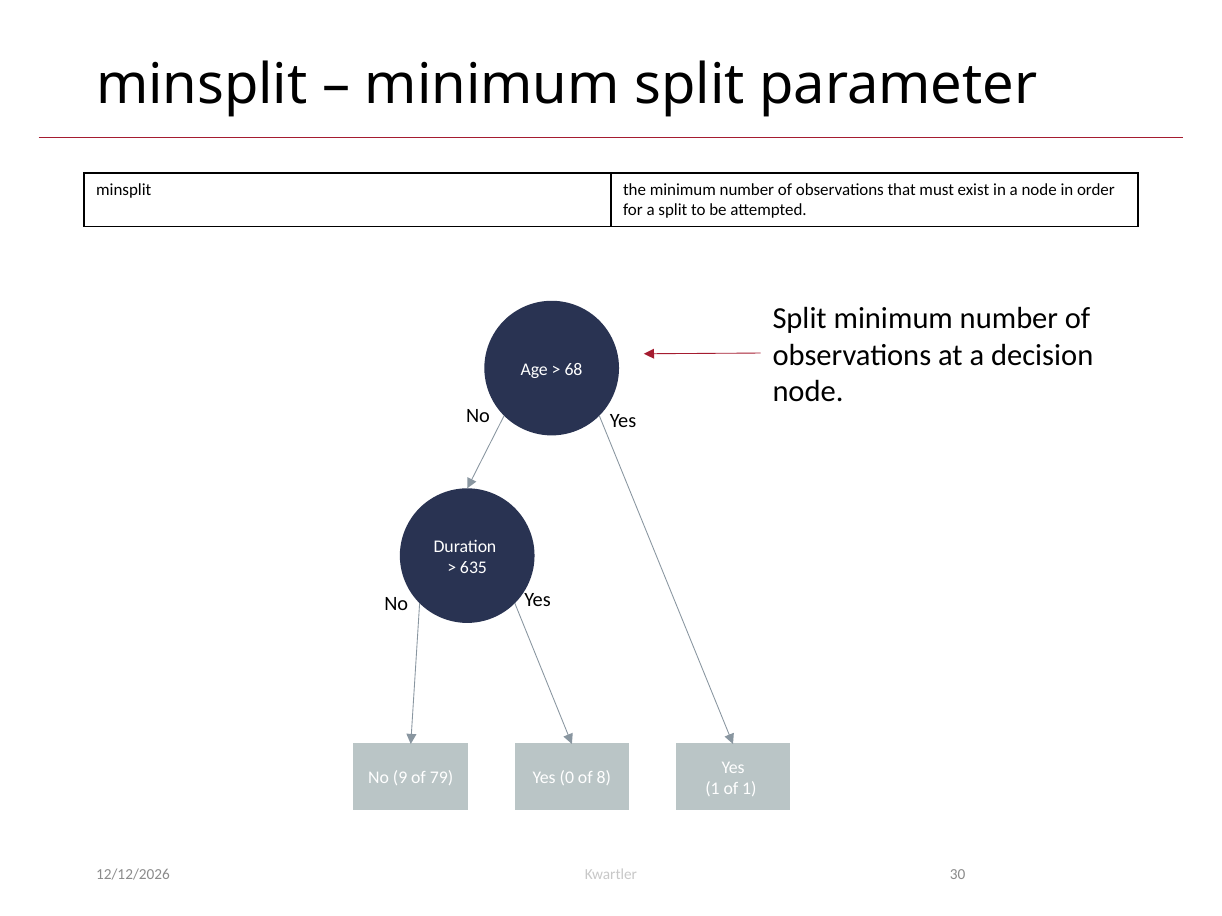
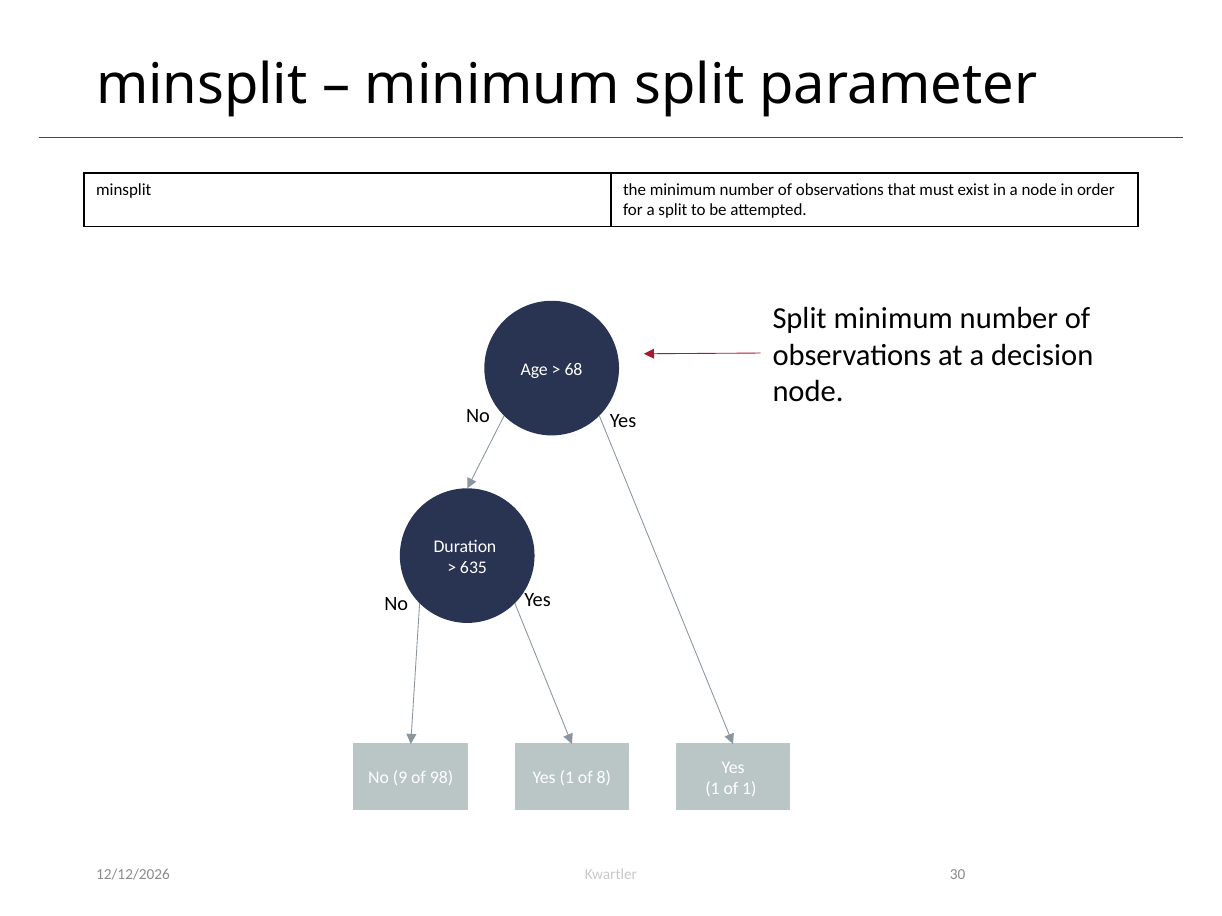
79: 79 -> 98 (442, 778)
0: 0 -> 1 (567, 778)
